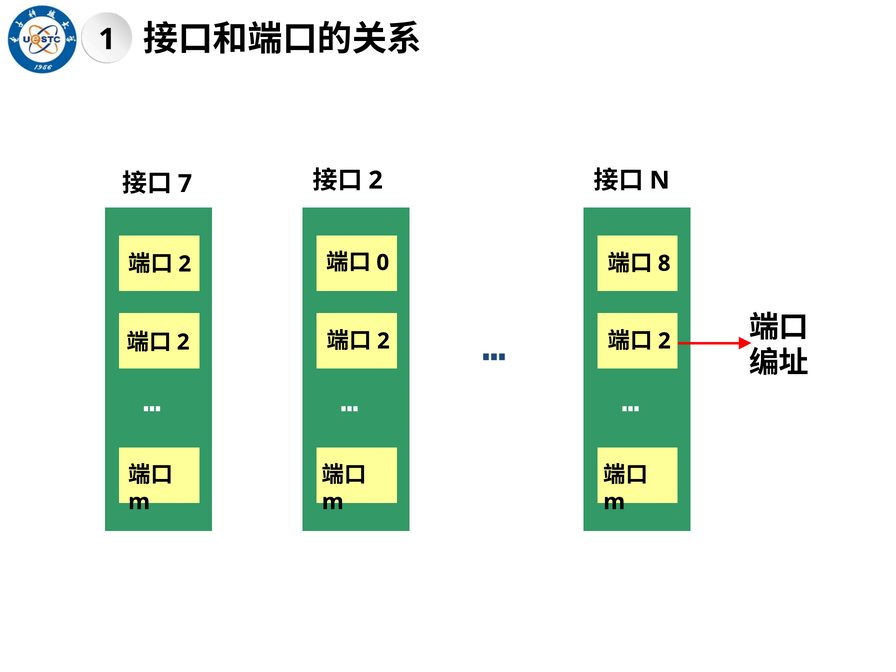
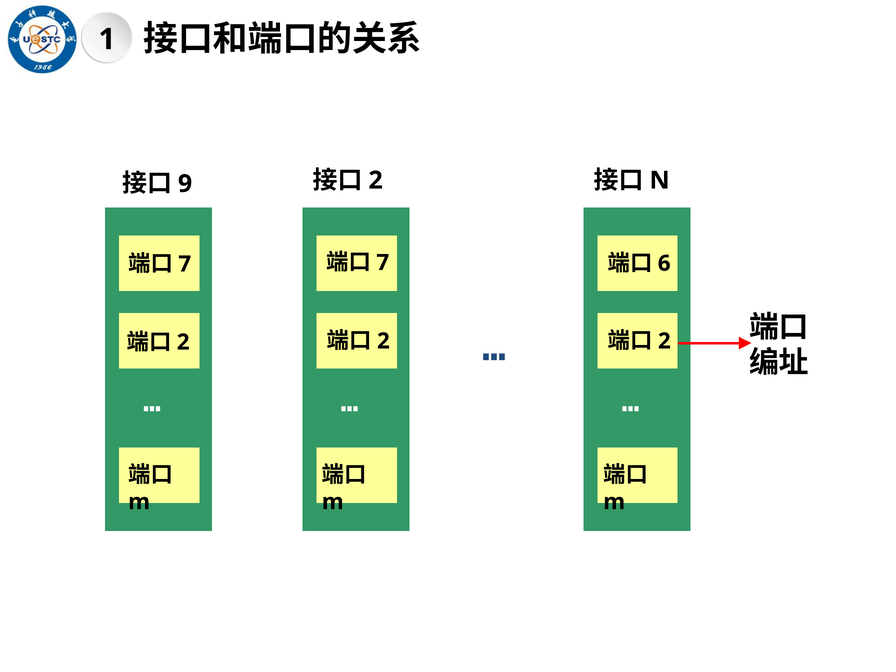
7: 7 -> 9 (185, 184)
0: 0 -> 7 (383, 263)
8: 8 -> 6 (664, 263)
2: 2 -> 7 (185, 264)
